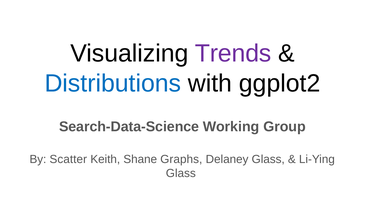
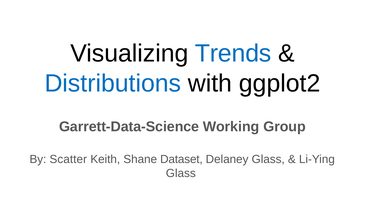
Trends colour: purple -> blue (233, 53)
Search-Data-Science: Search-Data-Science -> Garrett-Data-Science (129, 126)
Graphs: Graphs -> Dataset (181, 159)
